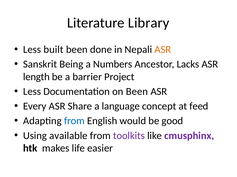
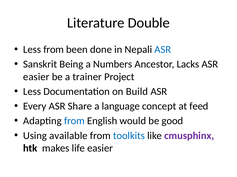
Library: Library -> Double (149, 23)
Less built: built -> from (54, 50)
ASR colour: orange -> blue (163, 50)
length: length -> easier (36, 77)
barrier: barrier -> trainer (87, 77)
on Been: Been -> Build (137, 92)
toolkits colour: purple -> blue (129, 136)
